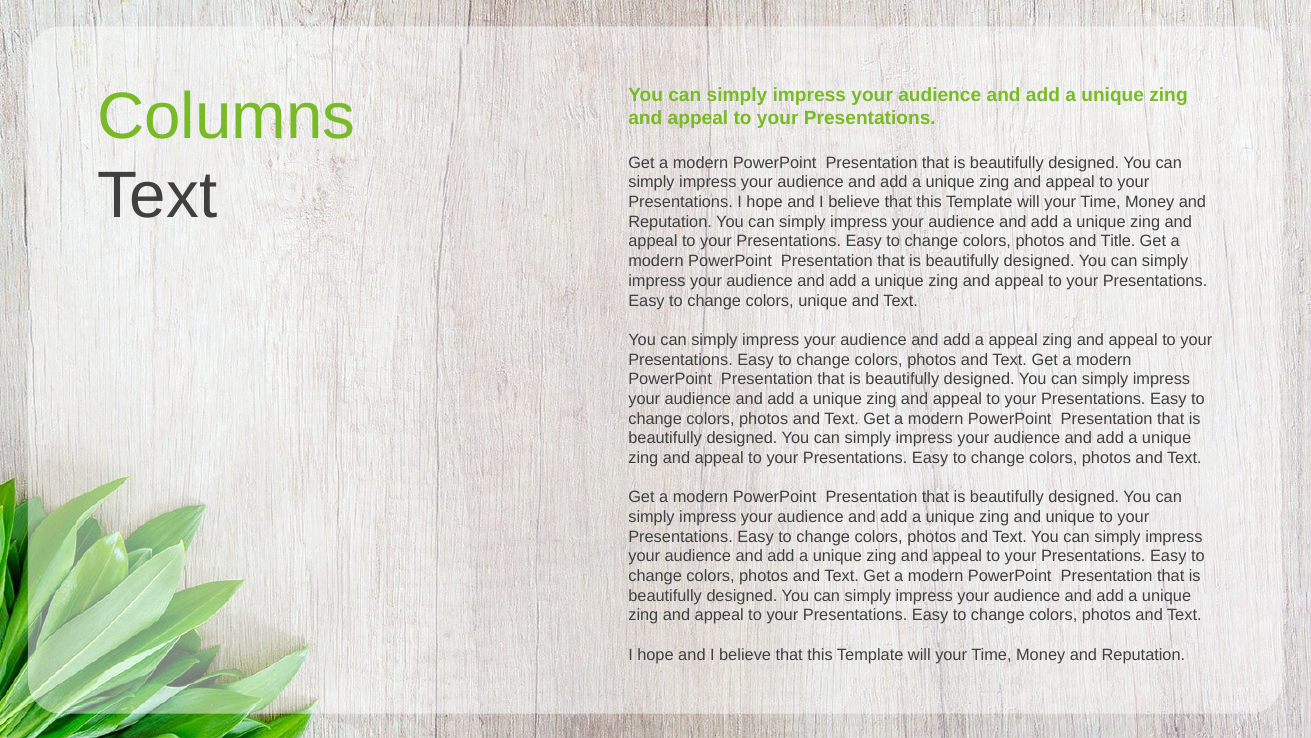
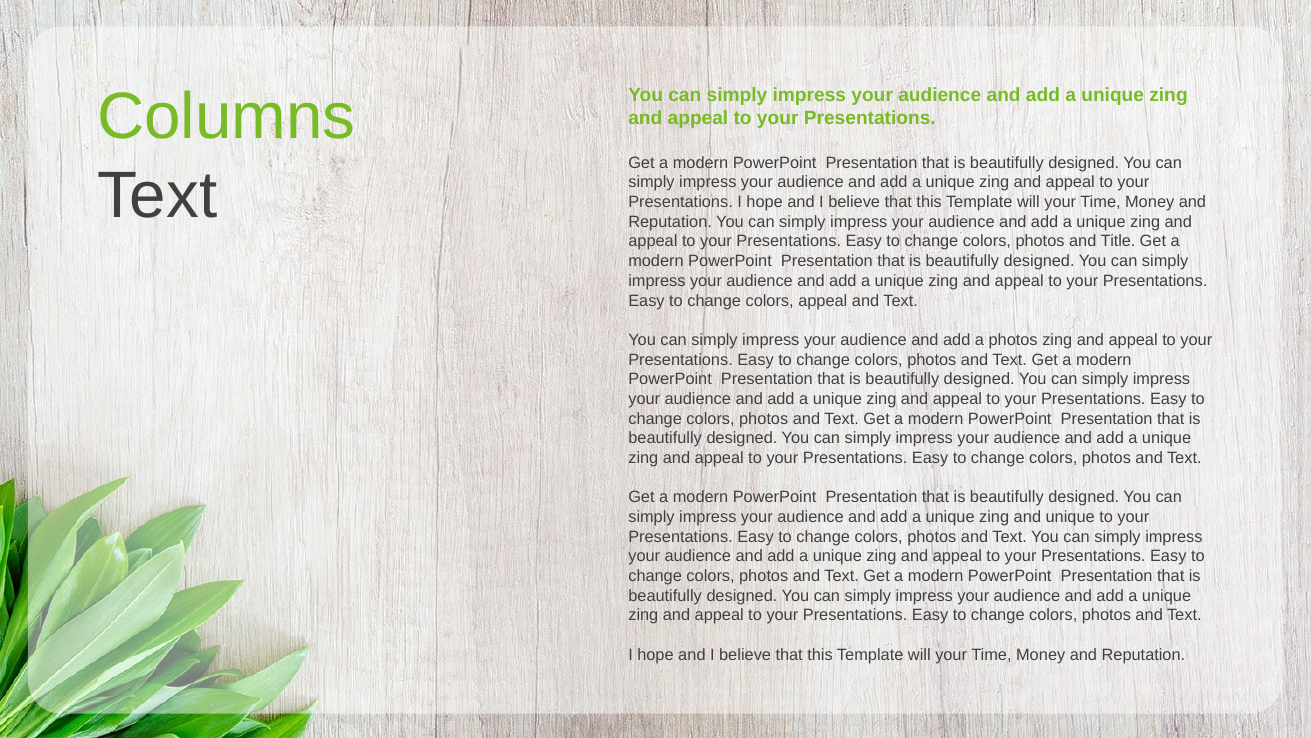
colors unique: unique -> appeal (823, 300)
a appeal: appeal -> photos (1013, 340)
